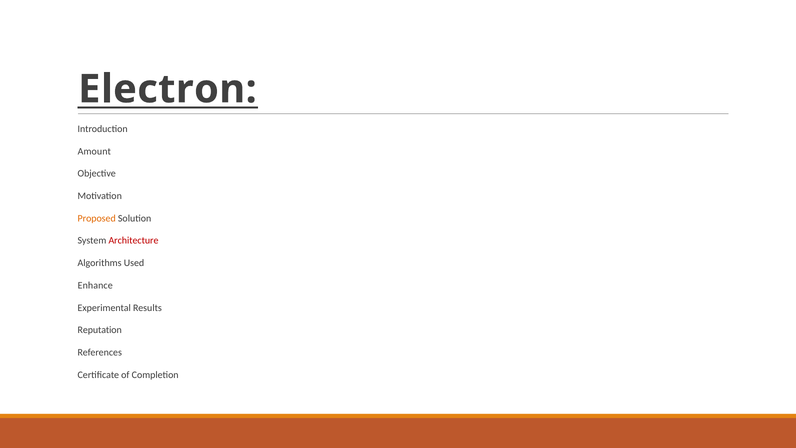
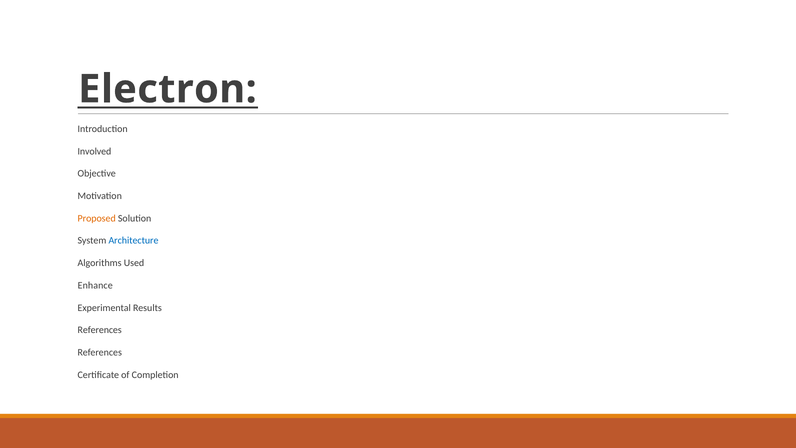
Amount: Amount -> Involved (94, 151)
Architecture colour: red -> blue (133, 241)
Reputation: Reputation -> References (100, 330)
